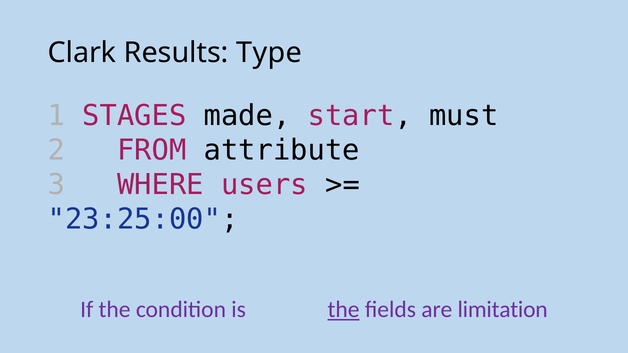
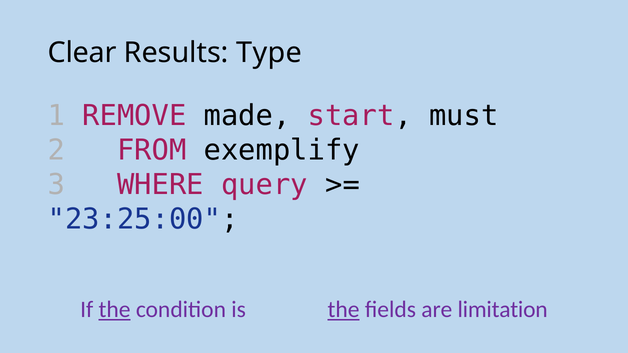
Clark: Clark -> Clear (82, 53)
STAGES: STAGES -> REMOVE (134, 116)
attribute: attribute -> exemplify (282, 150)
users: users -> query (264, 185)
the underline: none -> present (115, 310)
